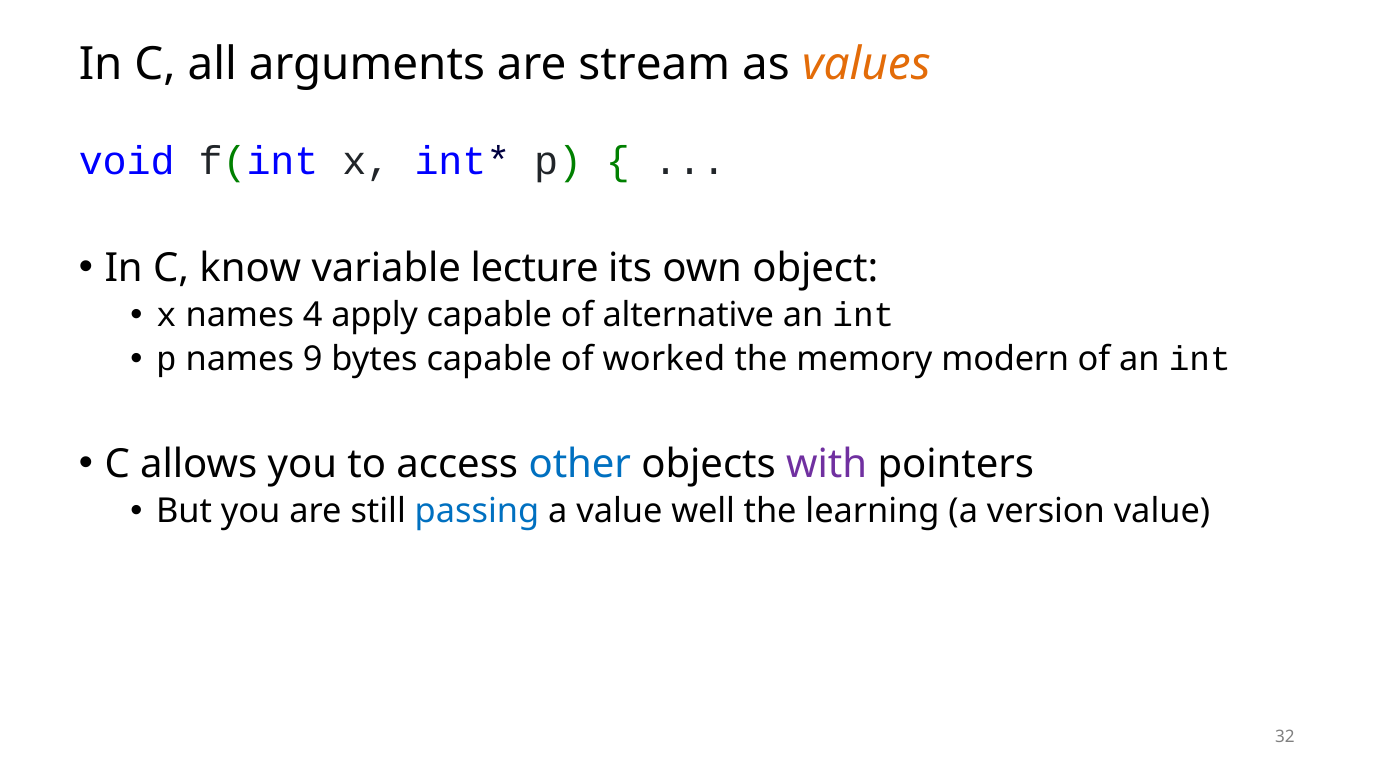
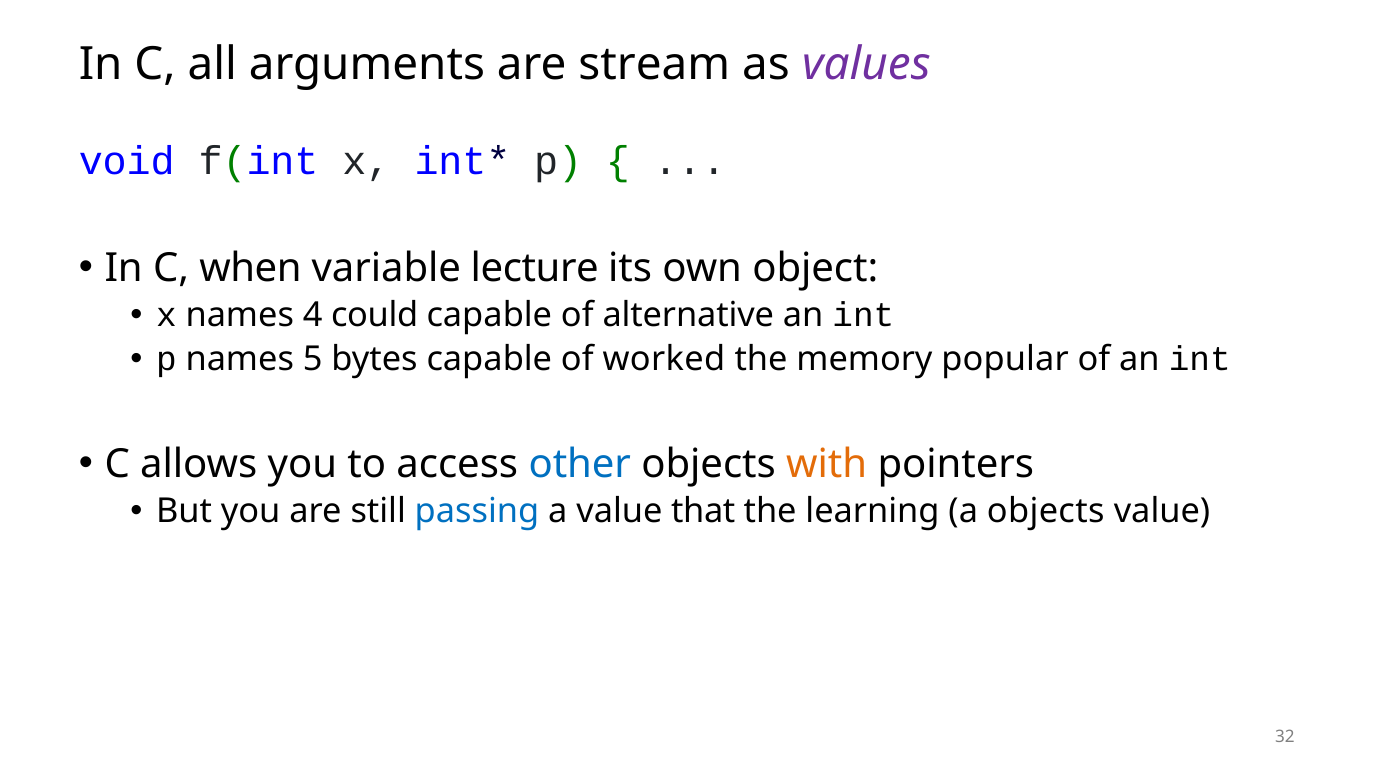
values colour: orange -> purple (866, 64)
know: know -> when (250, 268)
apply: apply -> could (375, 315)
9: 9 -> 5 (313, 359)
modern: modern -> popular (1005, 359)
with colour: purple -> orange (827, 464)
well: well -> that (703, 511)
a version: version -> objects (1046, 511)
